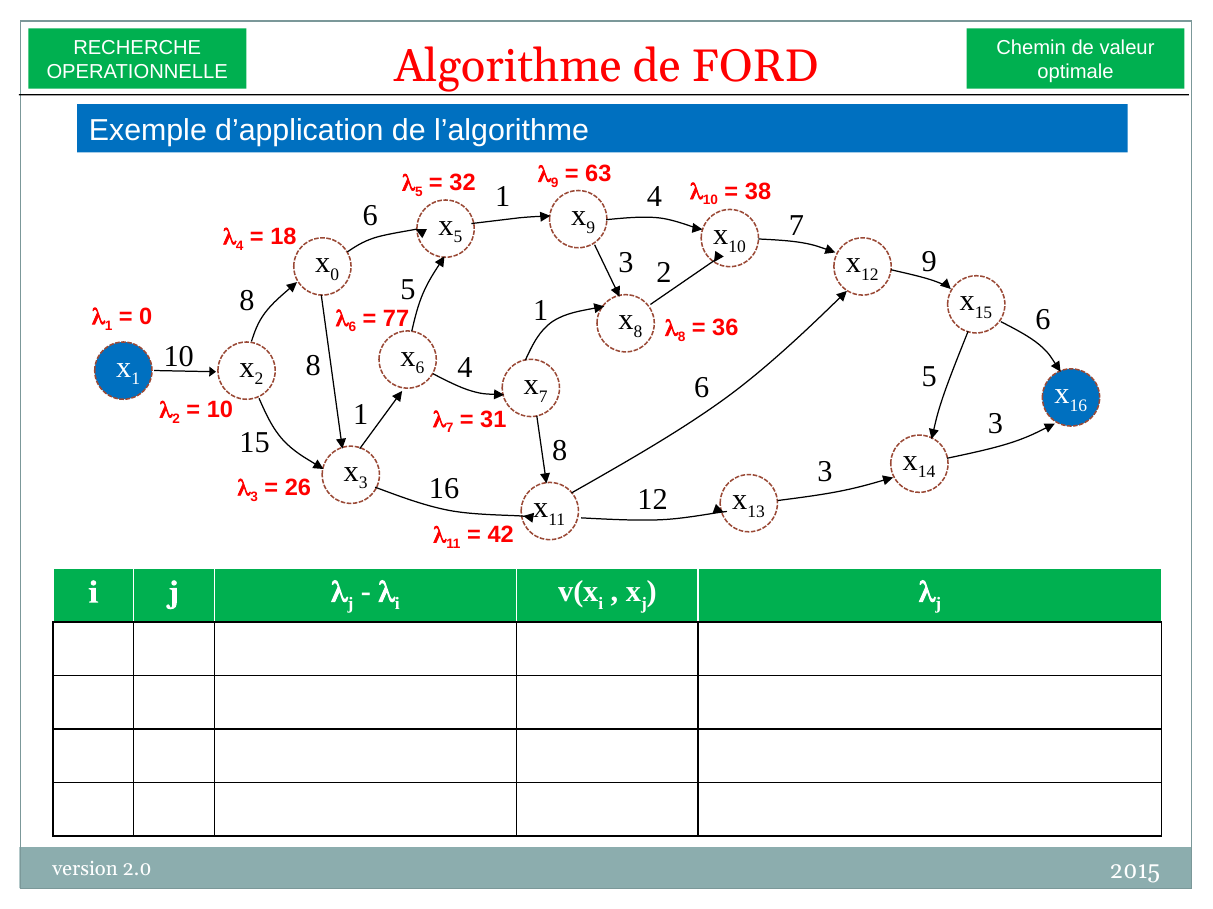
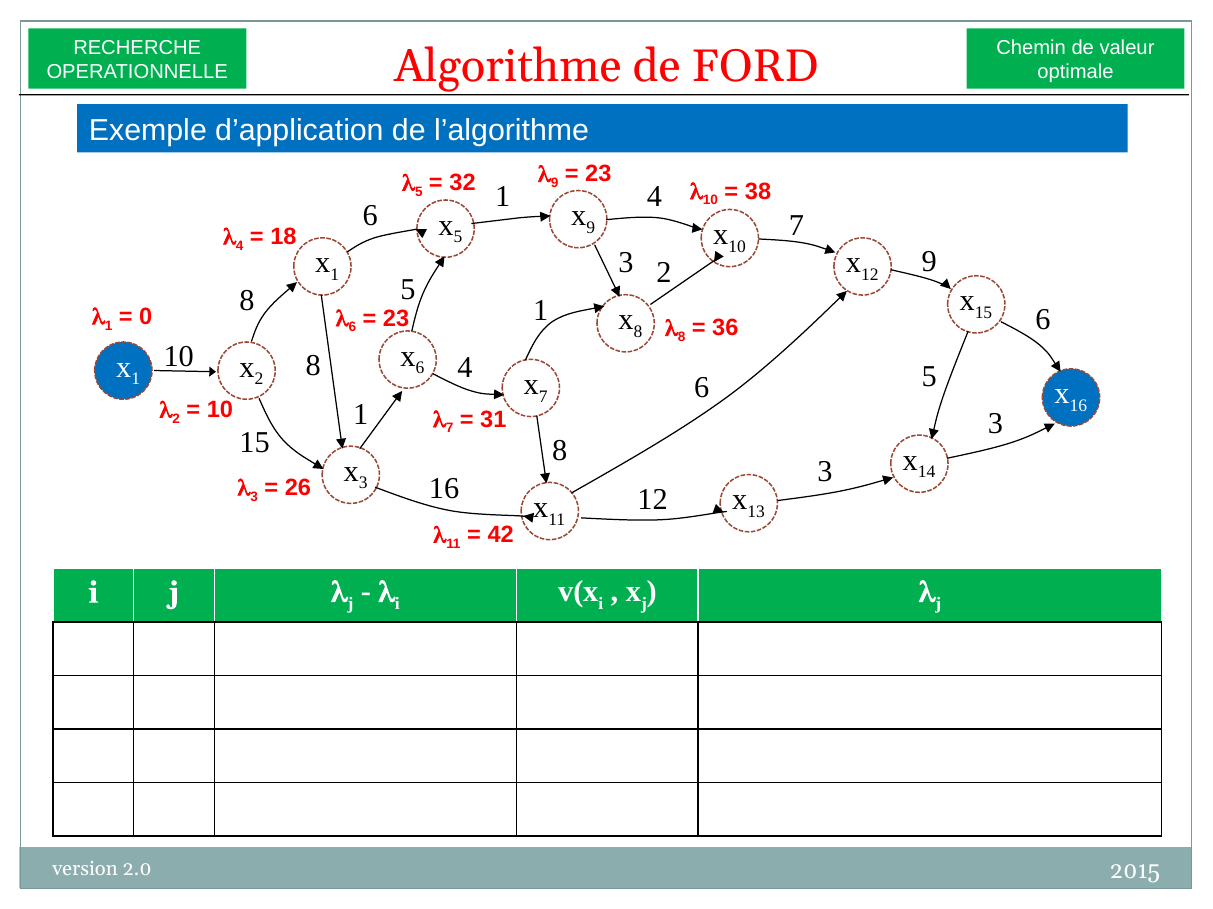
63: 63 -> 23 (598, 174)
0: 0 -> 1 (335, 275)
77: 77 -> 23 (396, 319)
